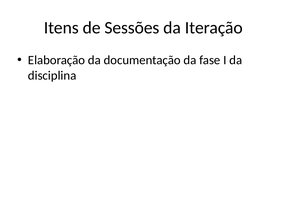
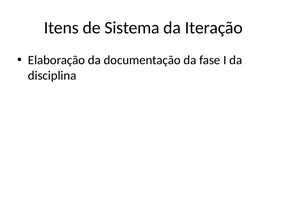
Sessões: Sessões -> Sistema (132, 28)
